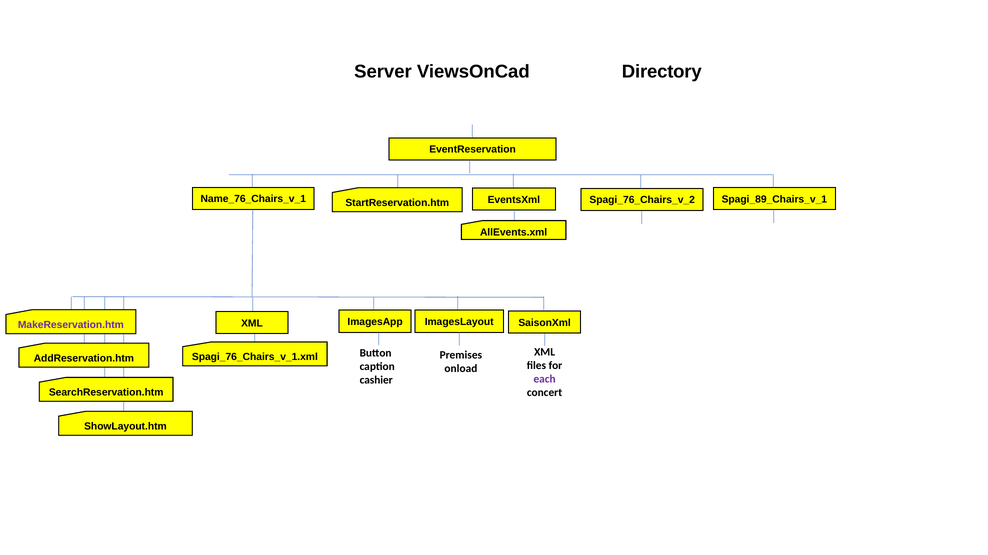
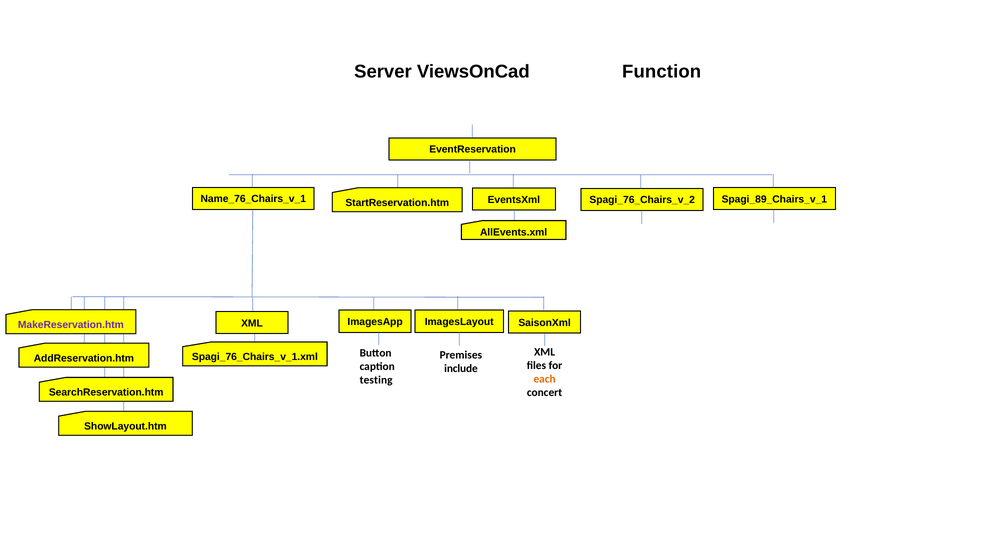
Directory: Directory -> Function (662, 72)
onload: onload -> include (461, 369)
each colour: purple -> orange (545, 380)
cashier: cashier -> testing (376, 380)
